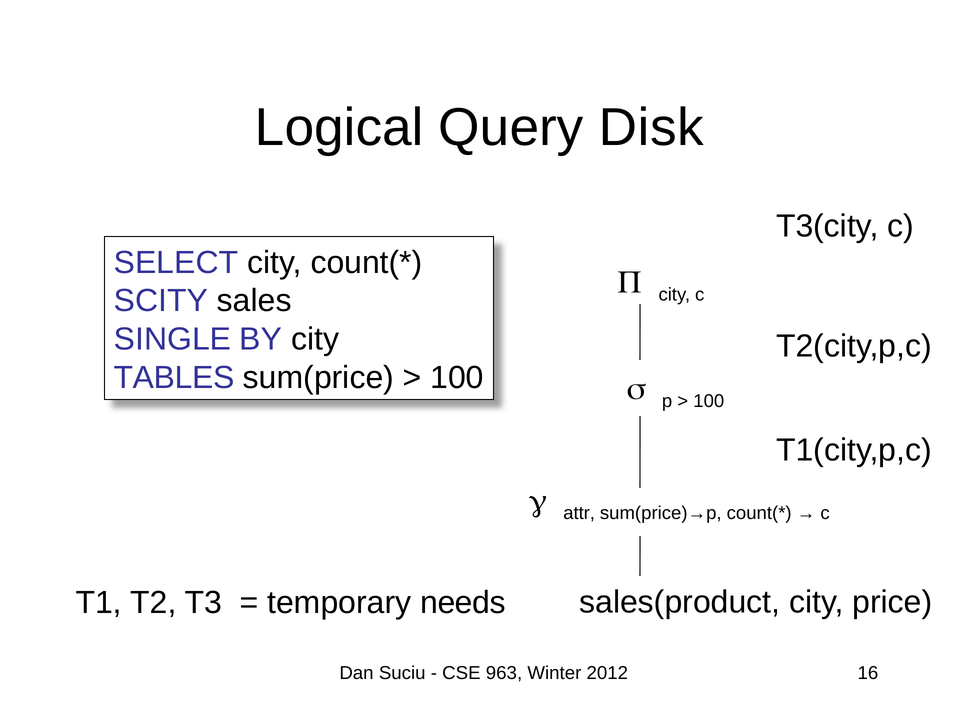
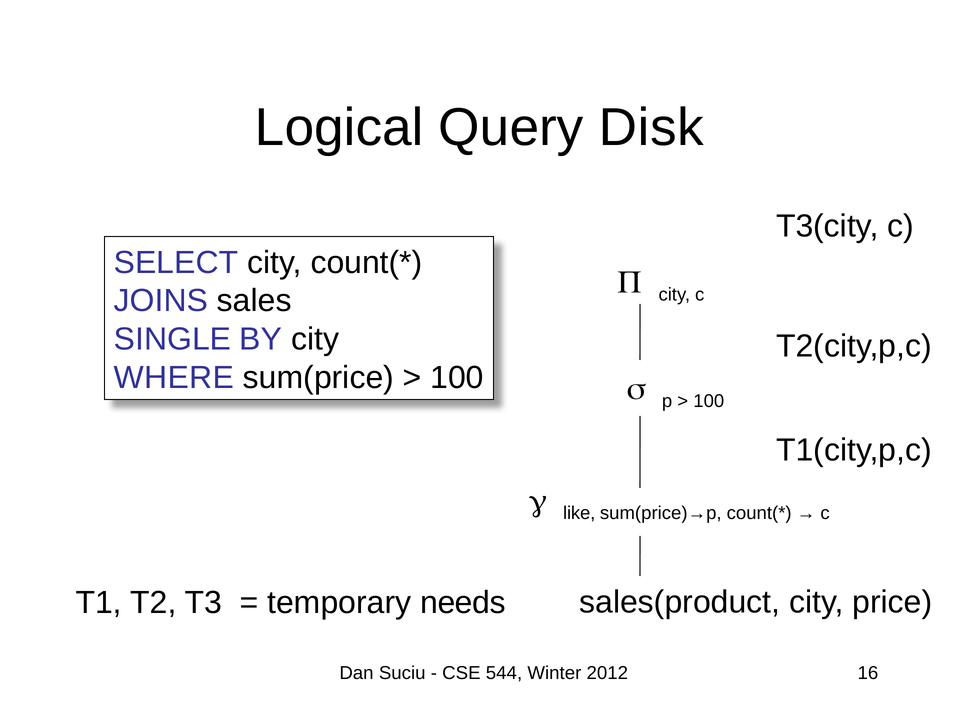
SCITY: SCITY -> JOINS (161, 301)
TABLES: TABLES -> WHERE (174, 378)
attr: attr -> like (579, 513)
963: 963 -> 544 (504, 673)
